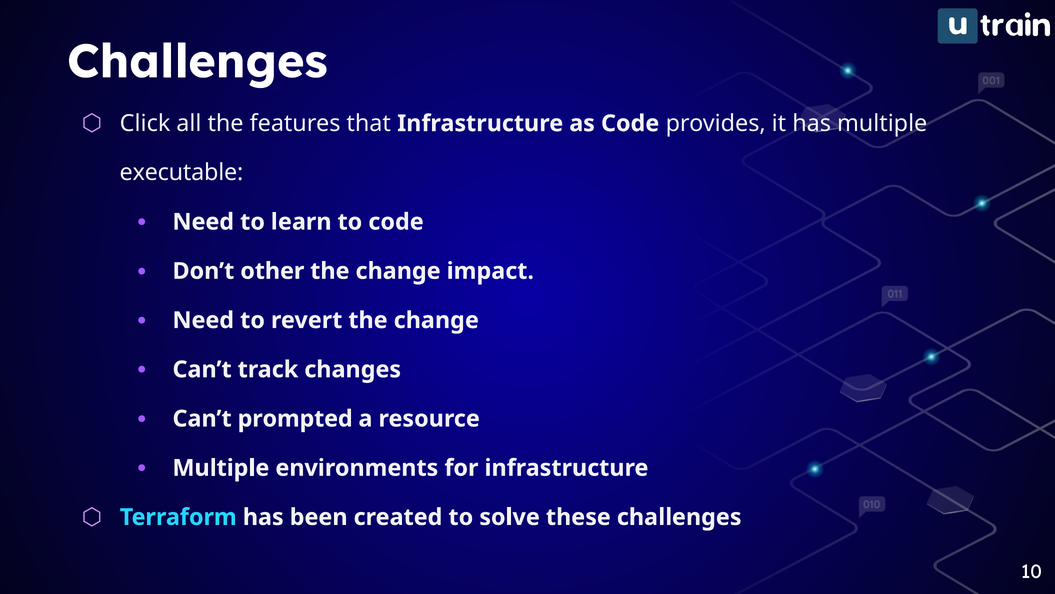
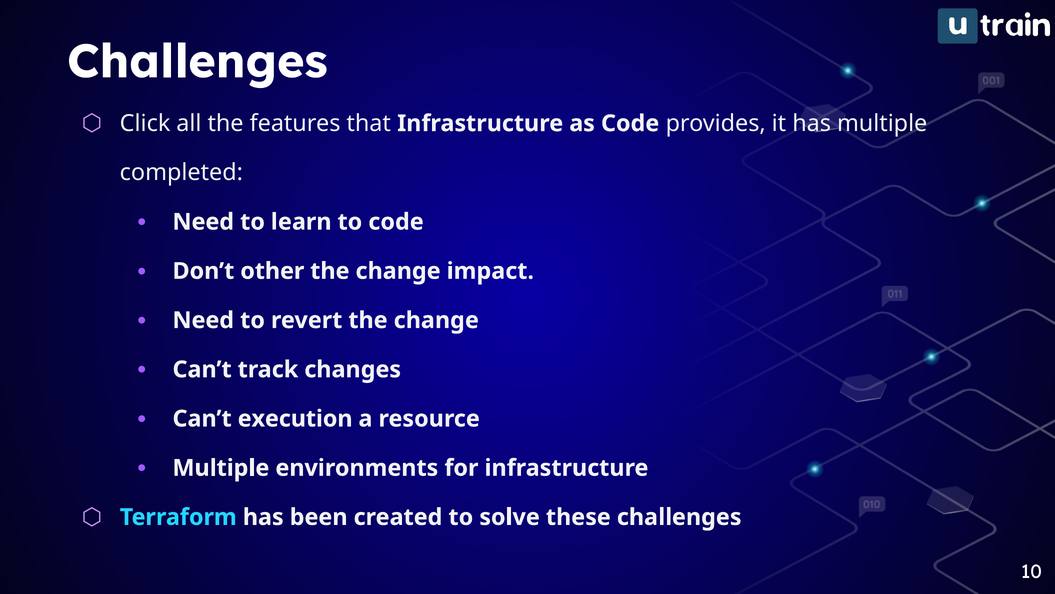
executable: executable -> completed (181, 173)
prompted: prompted -> execution (295, 418)
